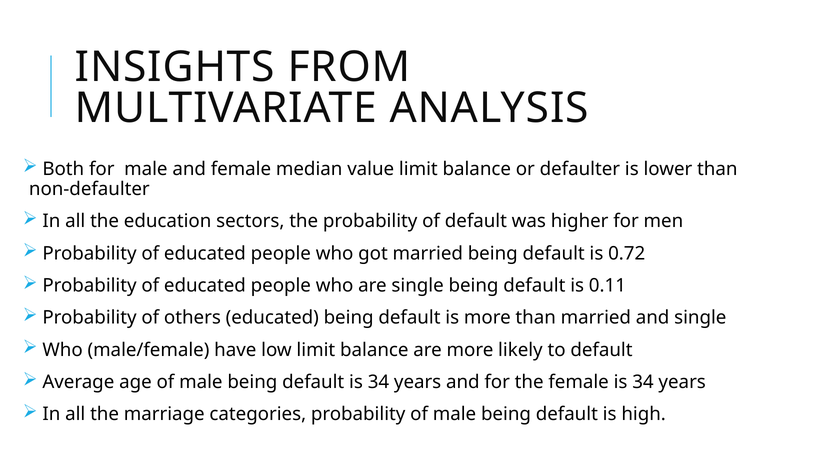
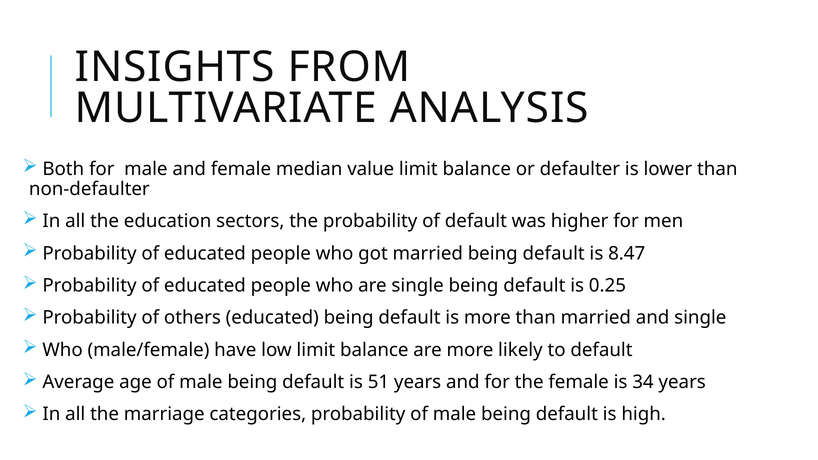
0.72: 0.72 -> 8.47 (627, 254)
0.11: 0.11 -> 0.25 (607, 286)
default is 34: 34 -> 51 (378, 382)
